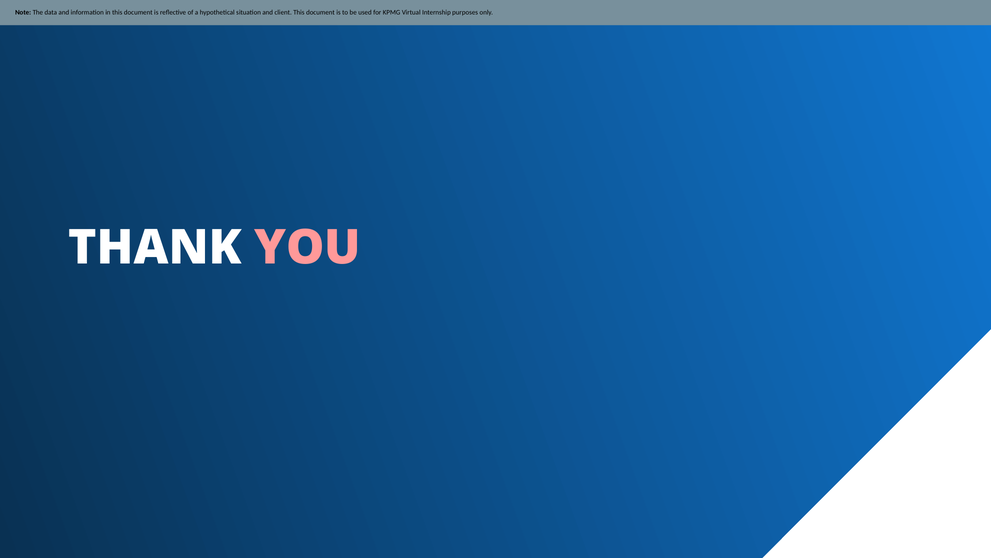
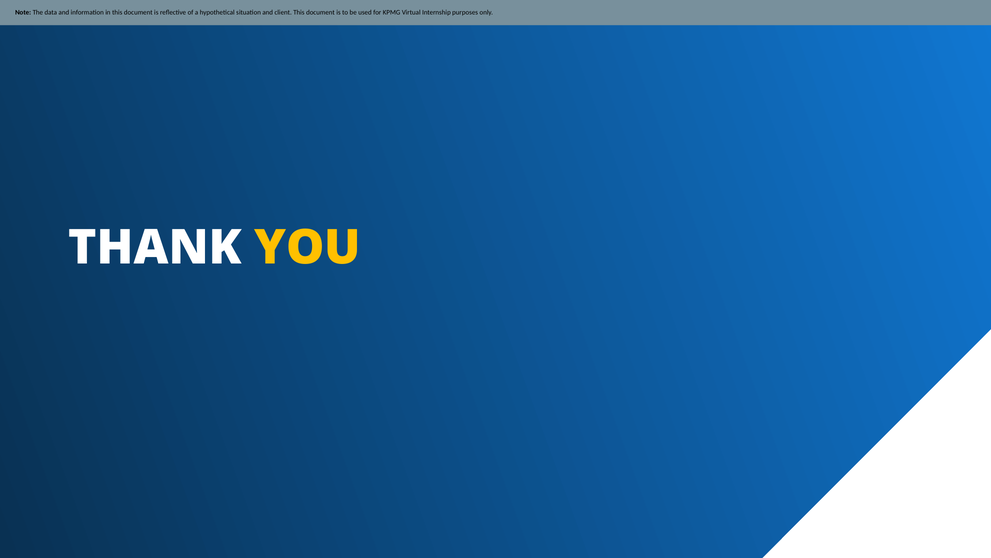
YOU colour: pink -> yellow (307, 248)
